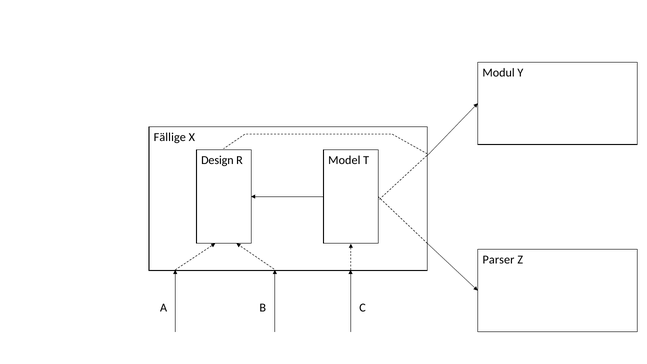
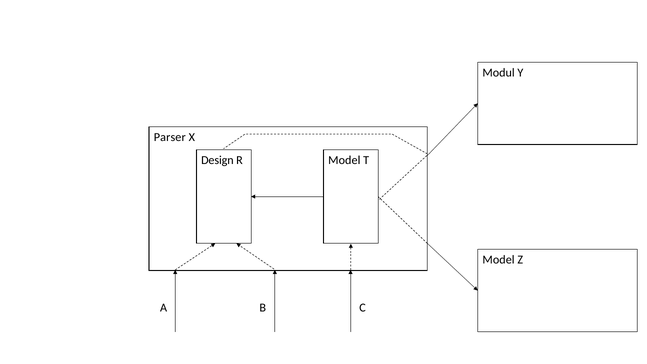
Fällige: Fällige -> Parser (170, 137)
Parser: Parser -> Model (499, 260)
